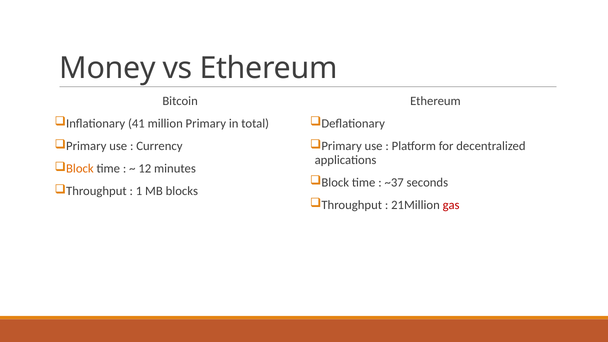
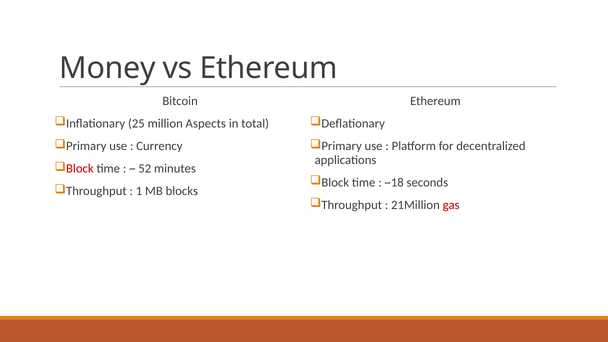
41: 41 -> 25 (136, 124)
million Primary: Primary -> Aspects (206, 124)
Block colour: orange -> red (80, 169)
12: 12 -> 52 (145, 169)
~37: ~37 -> ~18 (394, 182)
